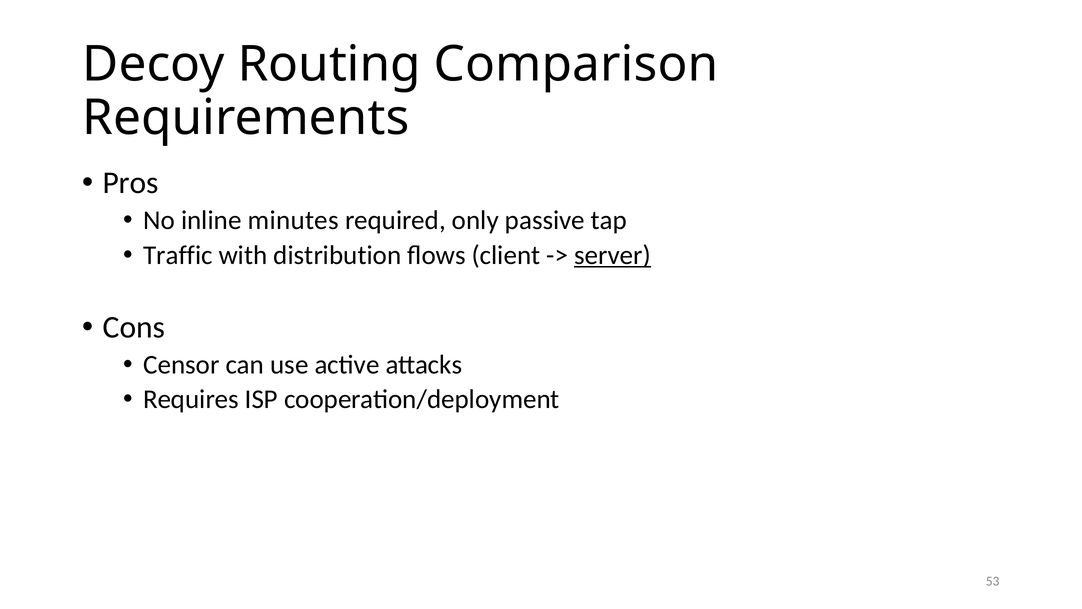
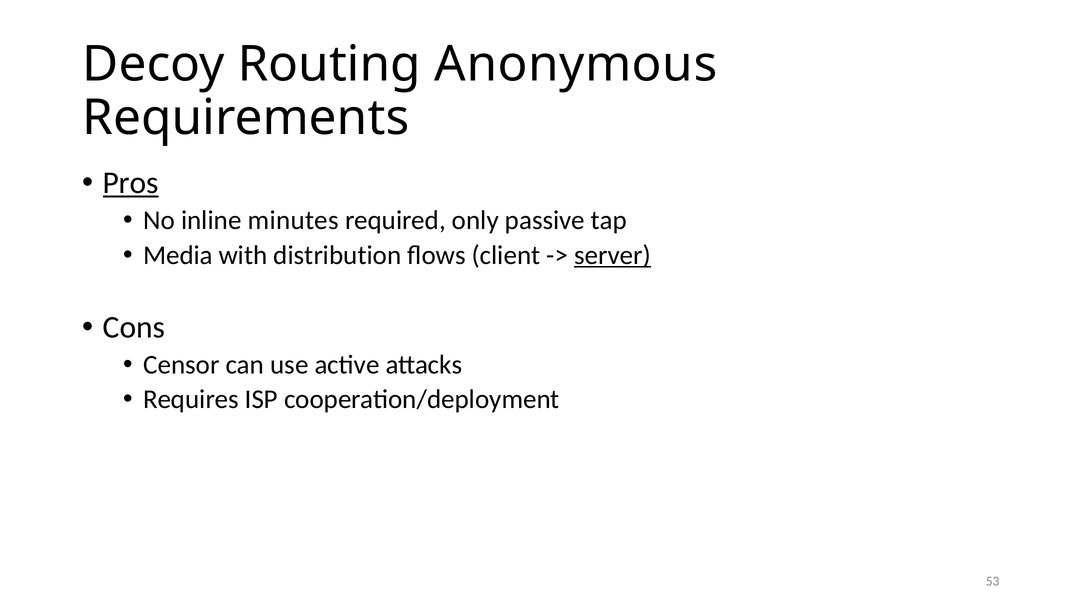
Comparison: Comparison -> Anonymous (576, 64)
Pros underline: none -> present (131, 183)
Traffic: Traffic -> Media (178, 255)
